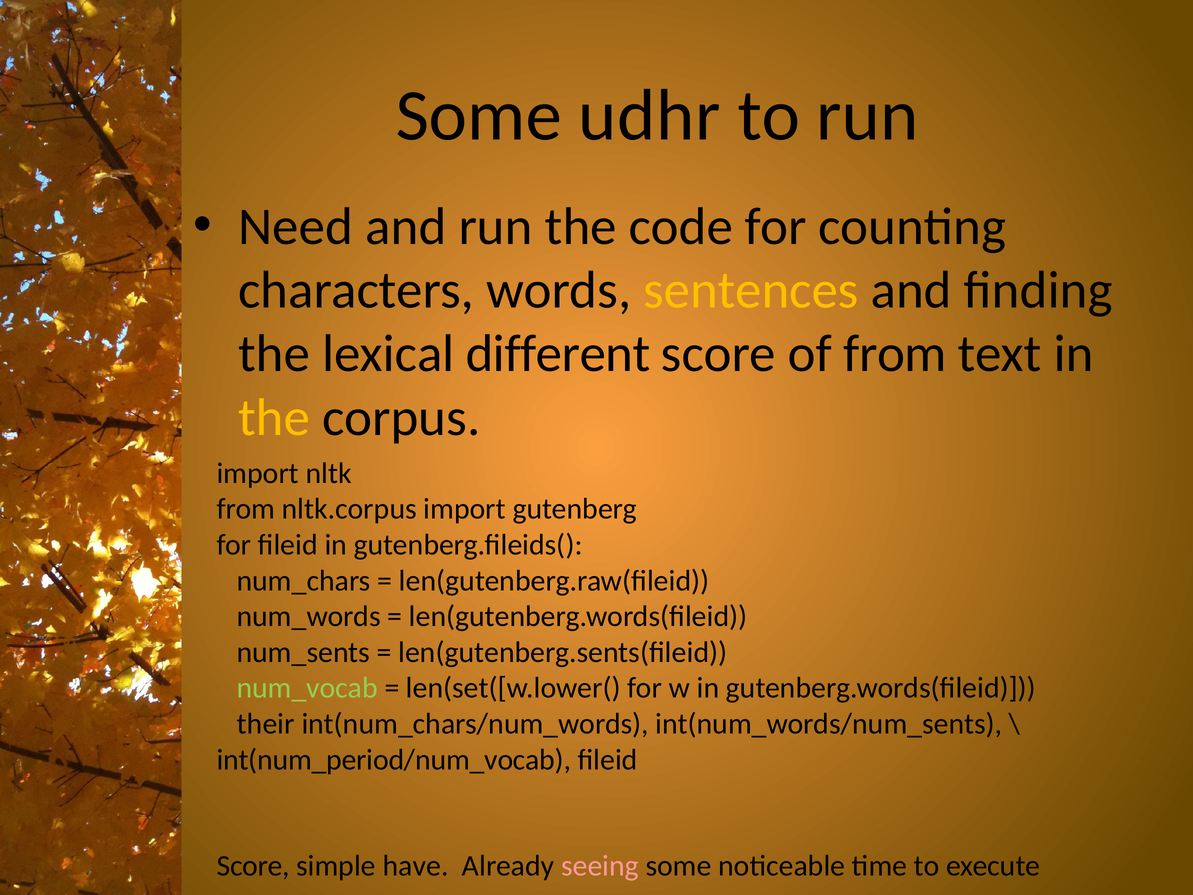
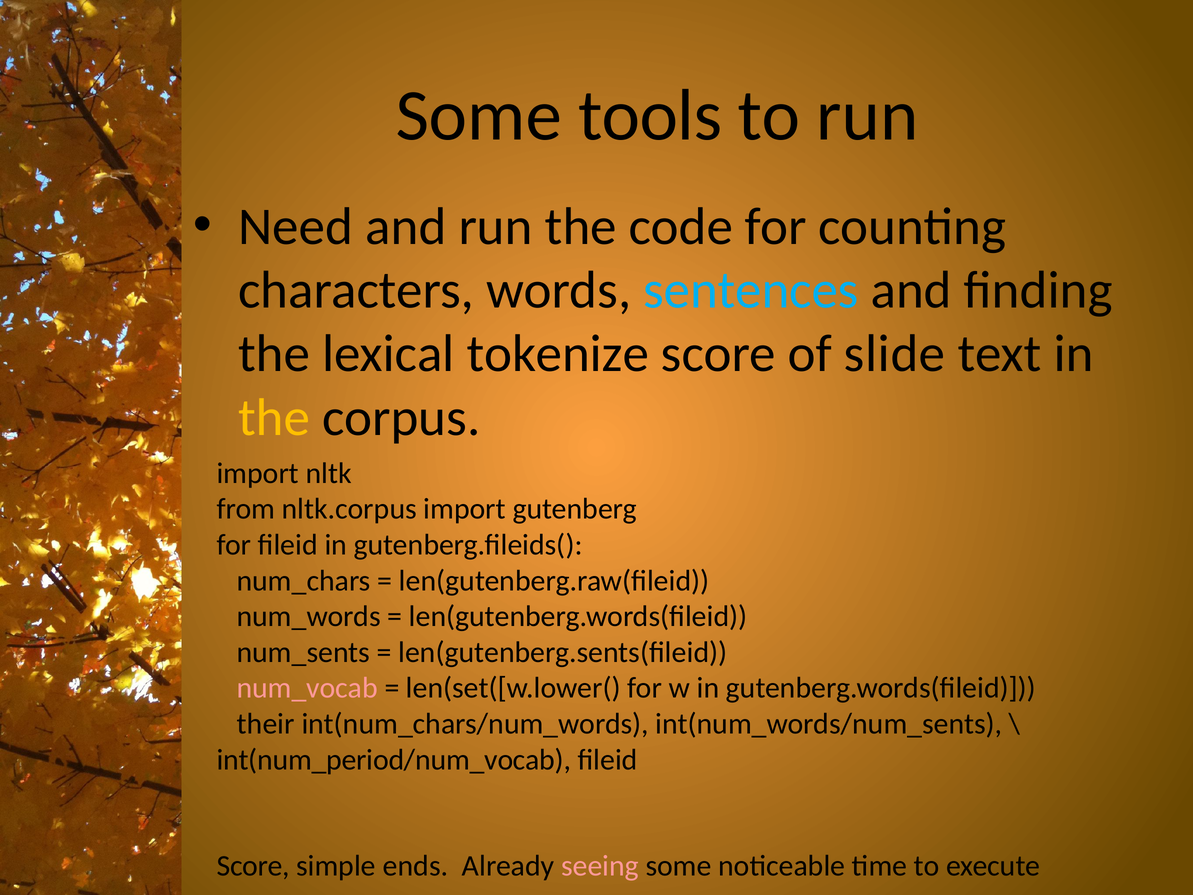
udhr: udhr -> tools (650, 115)
sentences colour: yellow -> light blue (751, 290)
different: different -> tokenize (558, 354)
of from: from -> slide (895, 354)
num_vocab colour: light green -> pink (307, 688)
have: have -> ends (416, 866)
